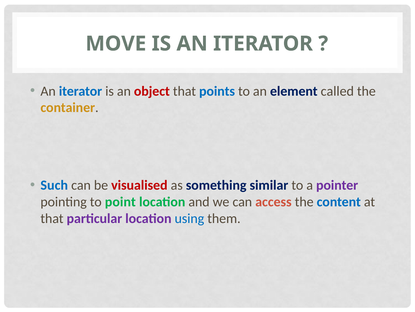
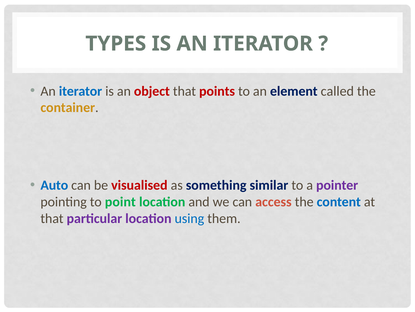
MOVE: MOVE -> TYPES (116, 44)
points colour: blue -> red (217, 91)
Such: Such -> Auto (54, 185)
